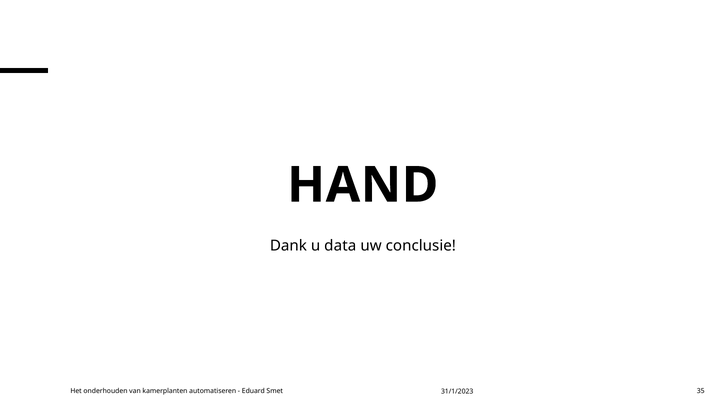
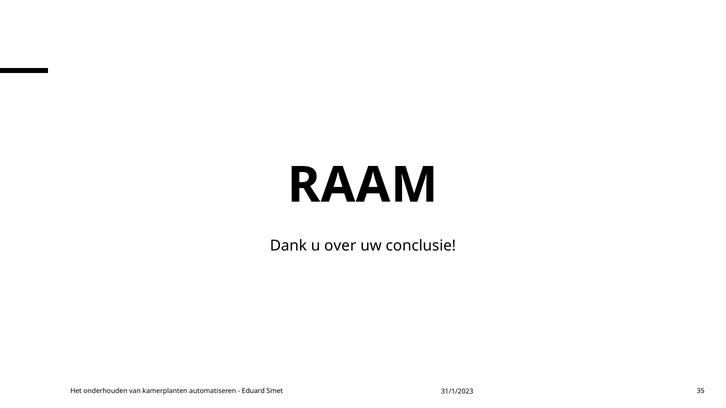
HAND: HAND -> RAAM (363, 185)
data: data -> over (340, 246)
